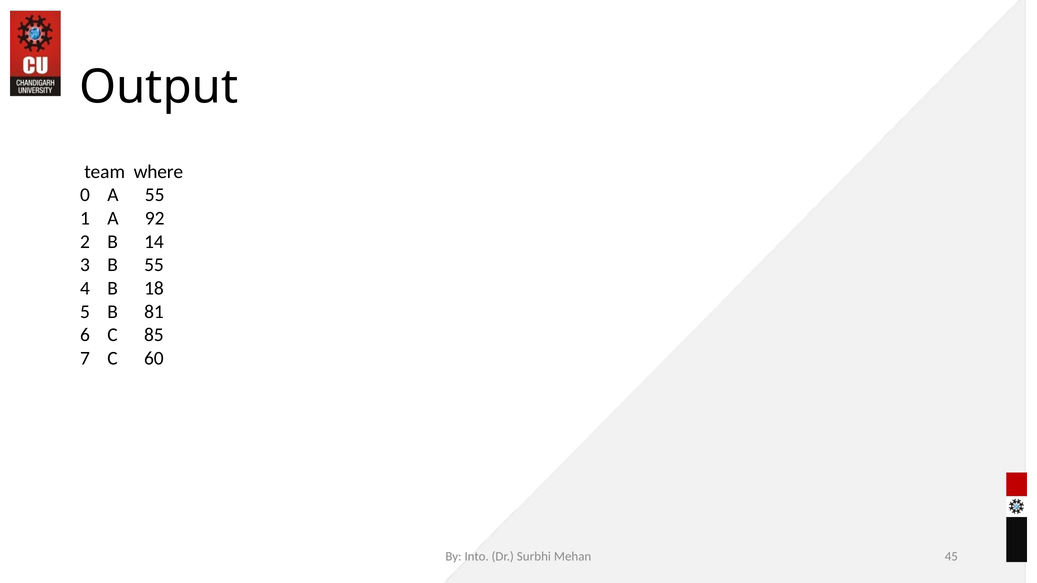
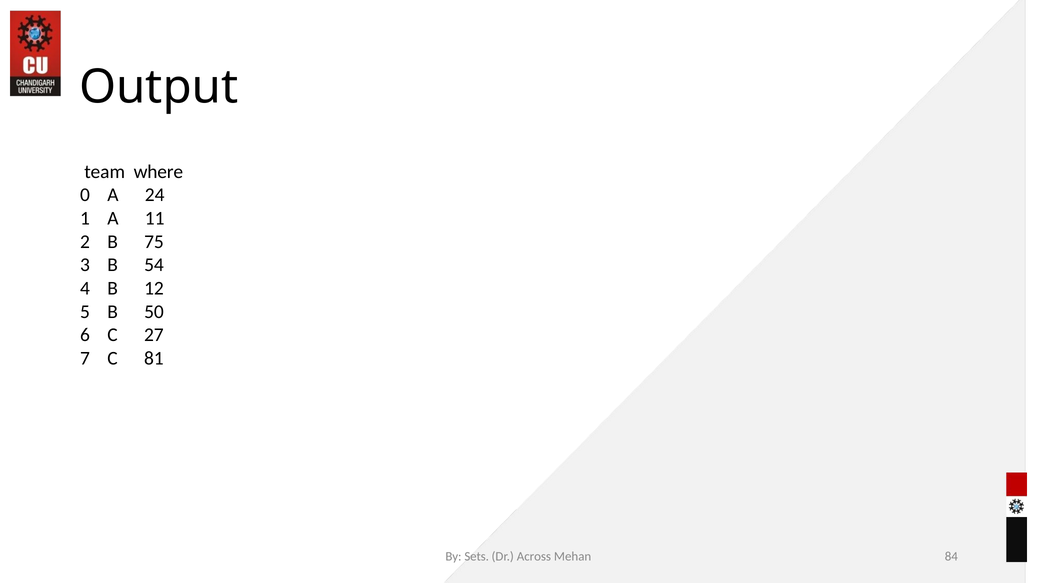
A 55: 55 -> 24 (155, 195)
92: 92 -> 11 (155, 218)
14: 14 -> 75 (154, 242)
B 55: 55 -> 54 (154, 265)
18: 18 -> 12 (154, 288)
81: 81 -> 50 (154, 312)
85: 85 -> 27 (154, 335)
60: 60 -> 81 (154, 358)
Into: Into -> Sets (477, 557)
Surbhi: Surbhi -> Across (534, 557)
45: 45 -> 84 (951, 557)
